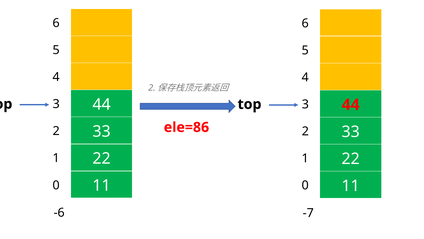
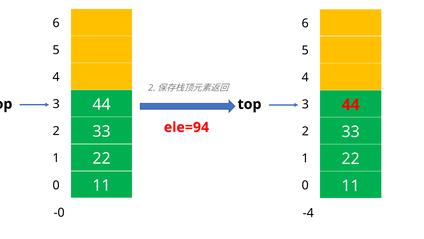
ele=86: ele=86 -> ele=94 (186, 127)
-6: -6 -> -0 (59, 212)
-7: -7 -> -4 (308, 213)
